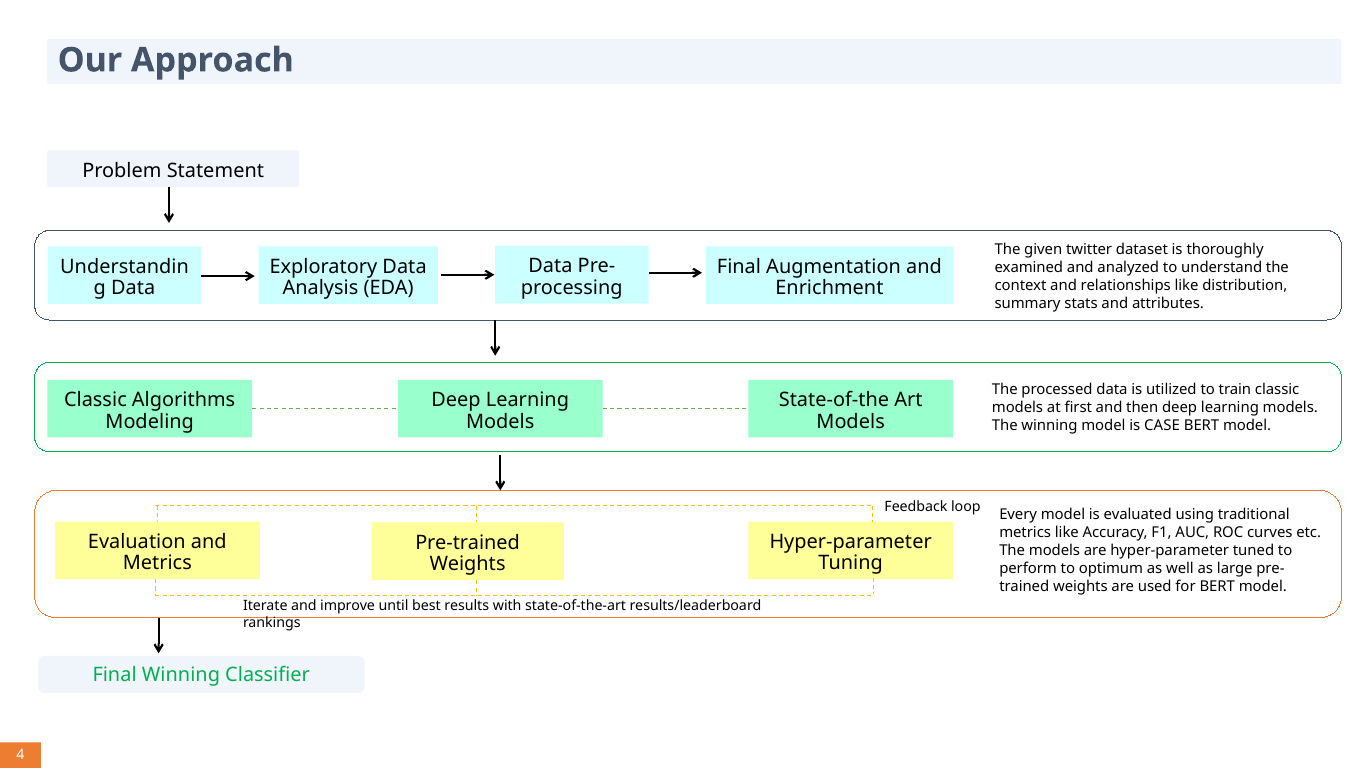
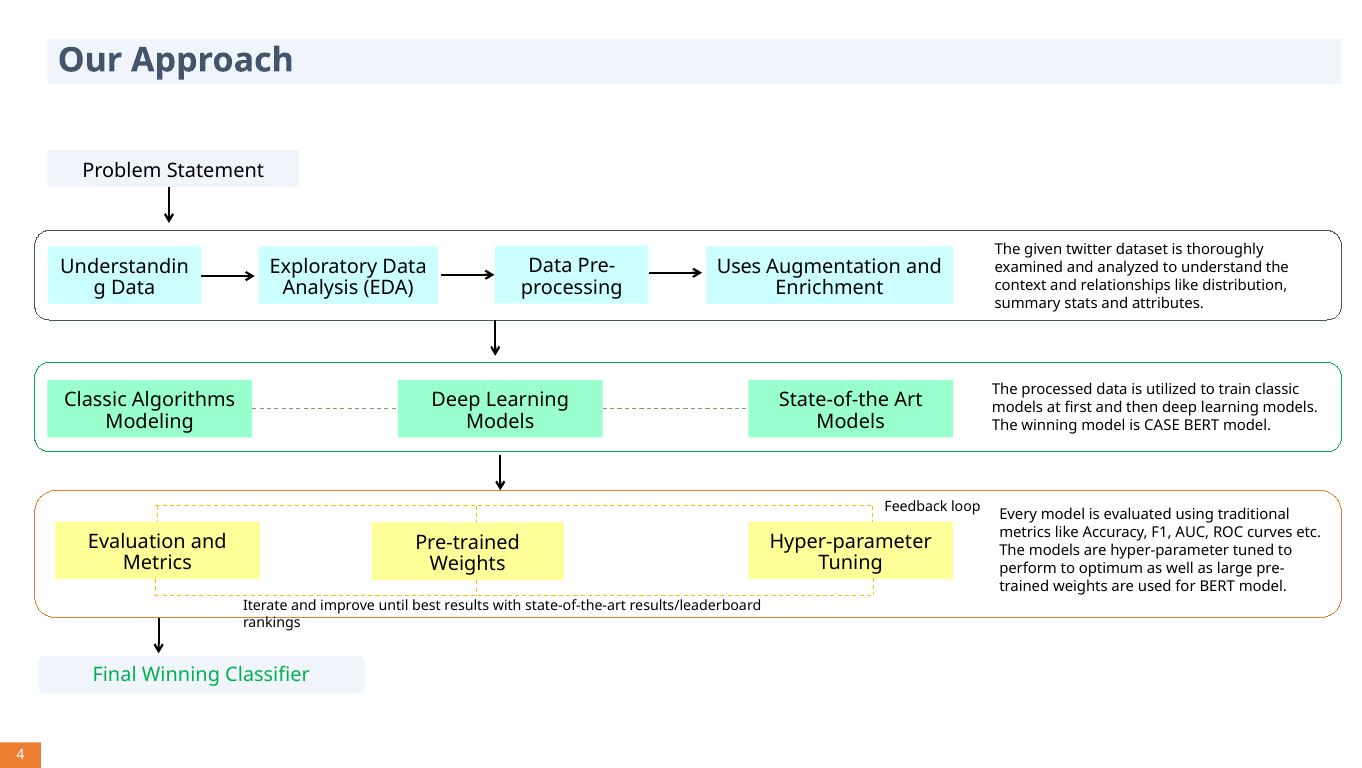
Final: Final -> Uses (739, 266)
